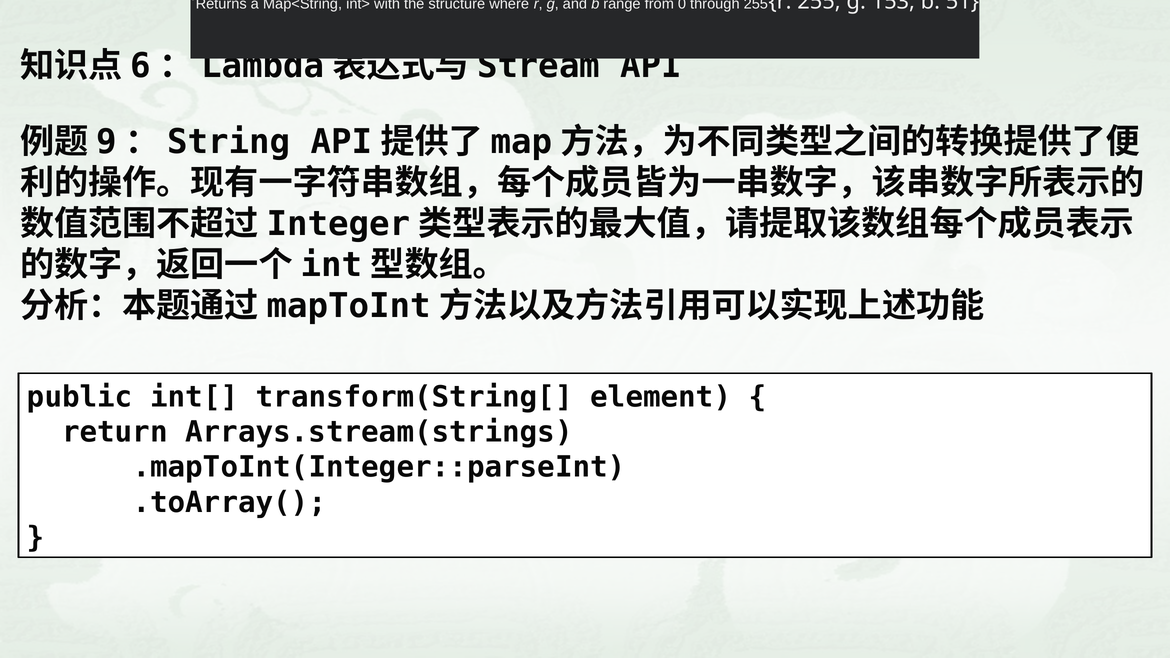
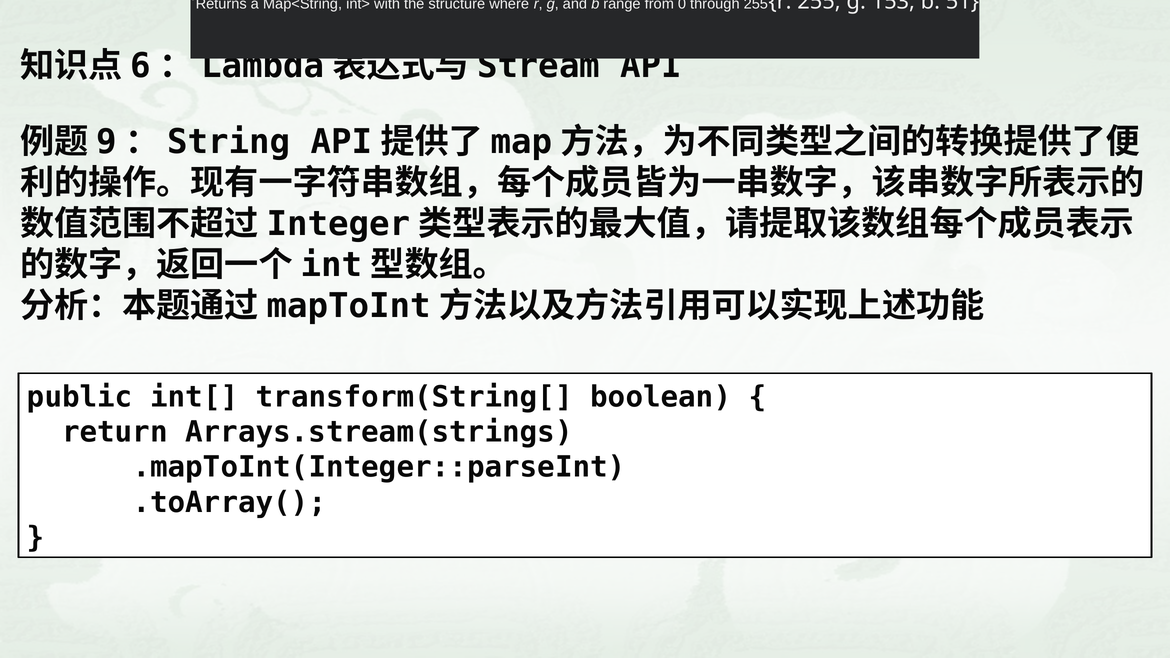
element: element -> boolean (661, 397)
